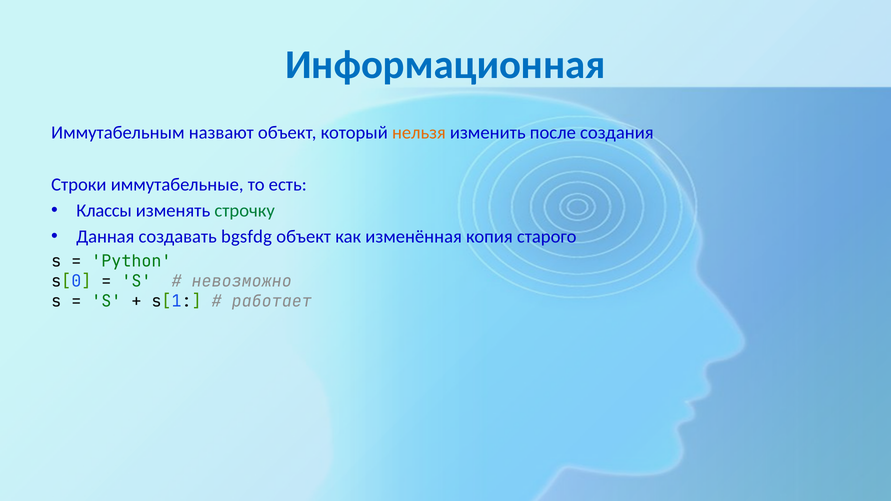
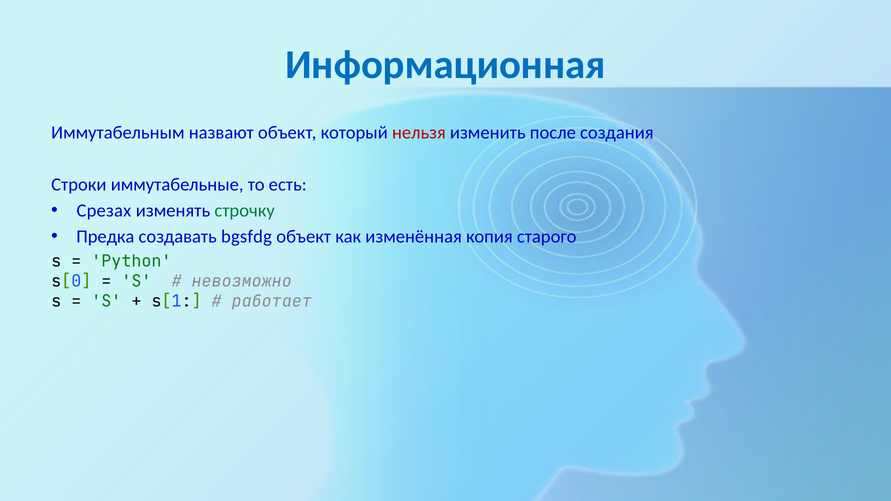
нельзя colour: orange -> red (419, 133)
Классы: Классы -> Срезах (104, 211)
Данная: Данная -> Предка (105, 237)
